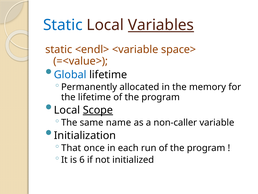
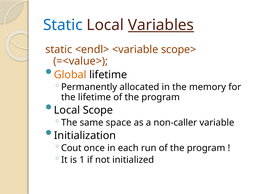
space>: space> -> scope> (179, 49)
Global colour: blue -> orange (70, 74)
Scope underline: present -> none (98, 110)
name: name -> space (119, 122)
That: That -> Cout (71, 148)
6: 6 -> 1 (82, 159)
